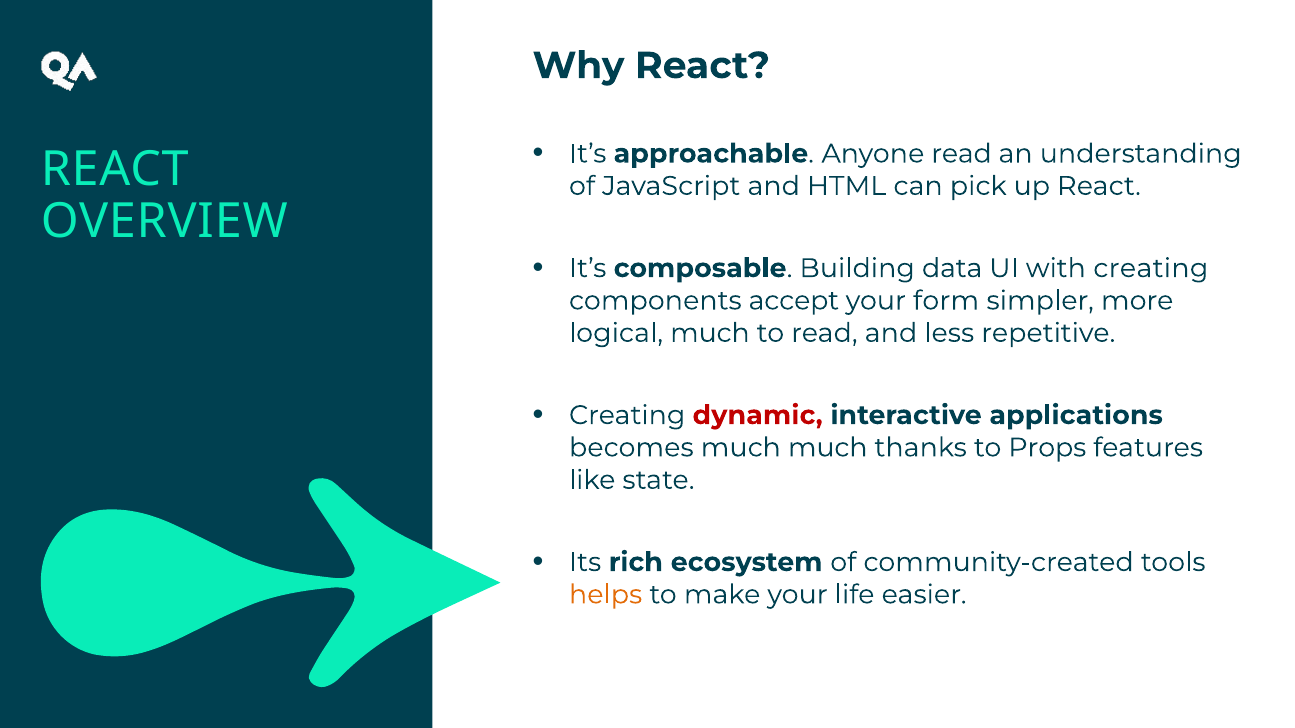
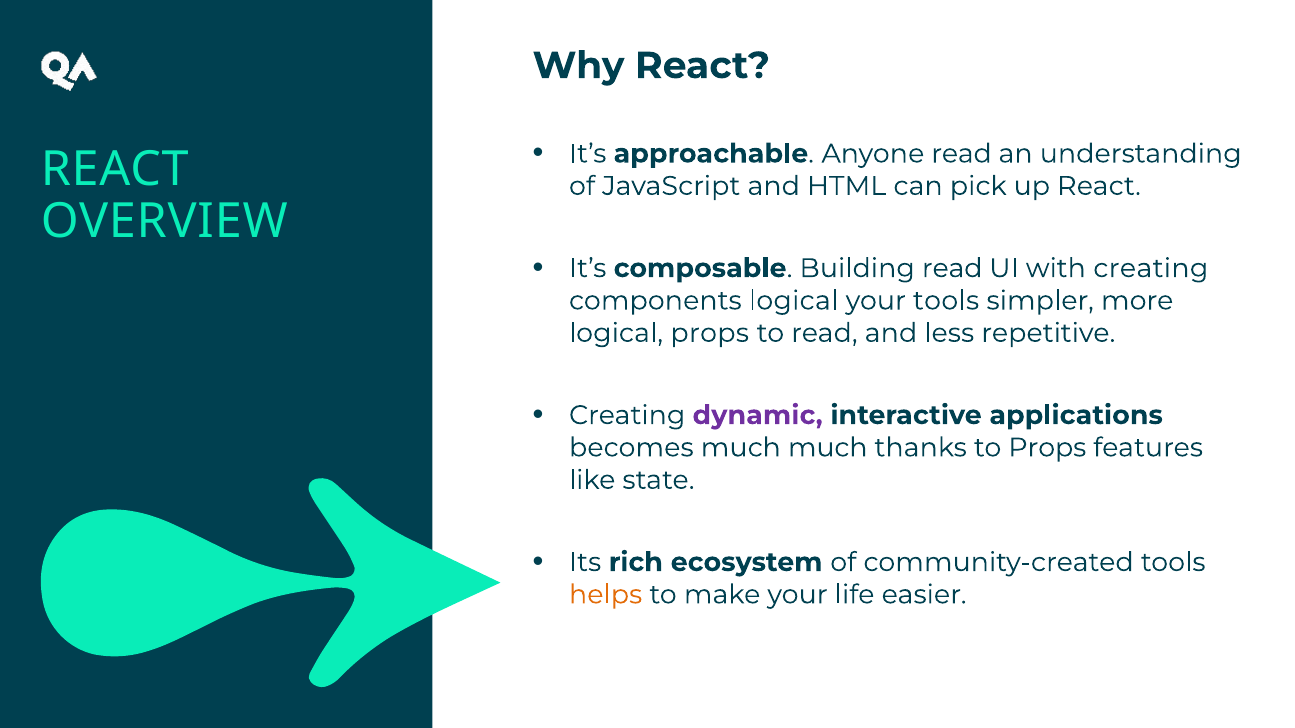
Building data: data -> read (952, 268)
components accept: accept -> logical (794, 301)
your form: form -> tools (946, 301)
logical much: much -> props (710, 333)
dynamic colour: red -> purple (758, 415)
